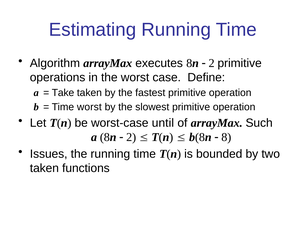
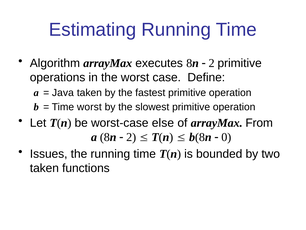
Take: Take -> Java (63, 93)
until: until -> else (163, 123)
Such: Such -> From (259, 123)
8: 8 -> 0 (226, 137)
